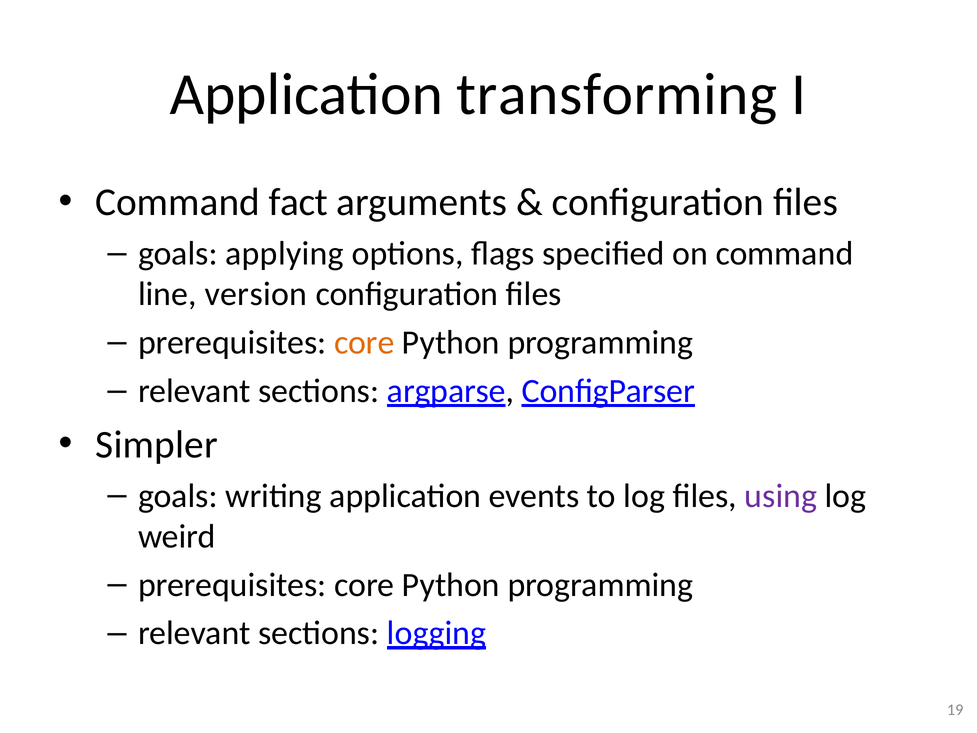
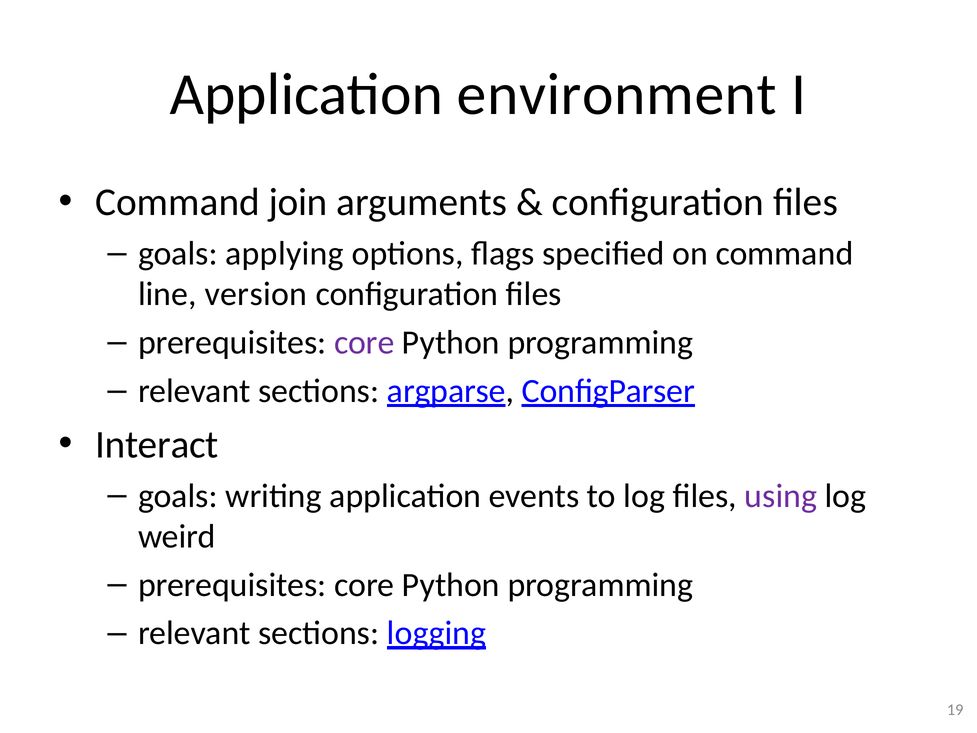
transforming: transforming -> environment (617, 95)
fact: fact -> join (298, 202)
core colour: orange -> purple (364, 342)
Simpler: Simpler -> Interact (157, 444)
